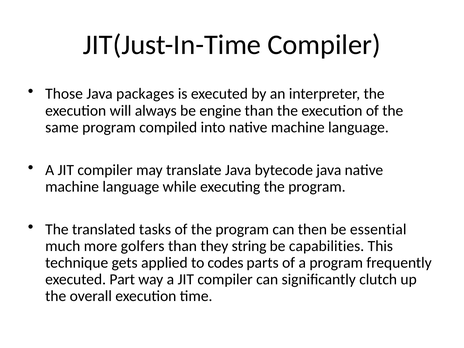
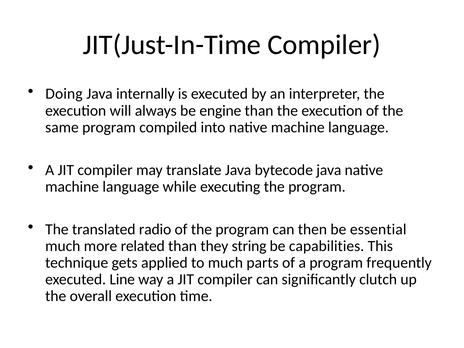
Those: Those -> Doing (64, 94)
packages: packages -> internally (145, 94)
tasks: tasks -> radio (155, 229)
golfers: golfers -> related (143, 246)
to codes: codes -> much (225, 263)
Part: Part -> Line (122, 279)
